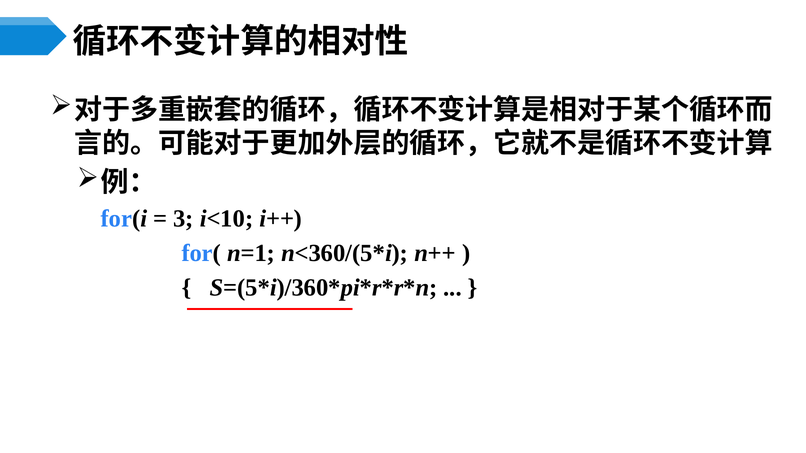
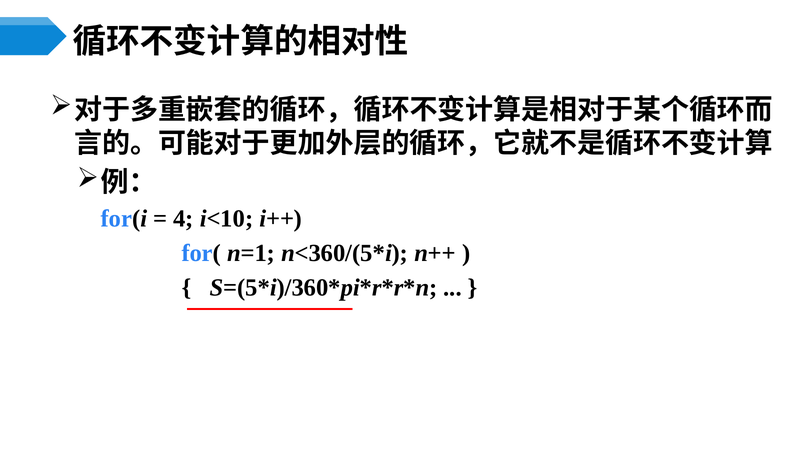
3: 3 -> 4 (183, 219)
